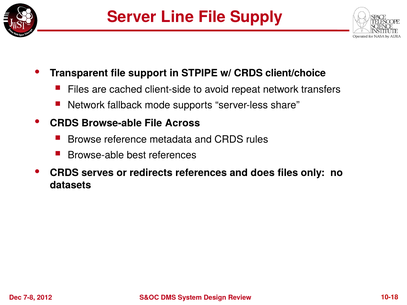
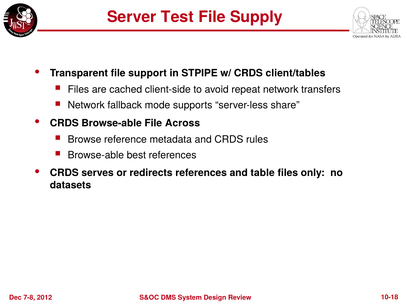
Line: Line -> Test (177, 17)
client/choice: client/choice -> client/tables (296, 73)
does: does -> table (263, 173)
